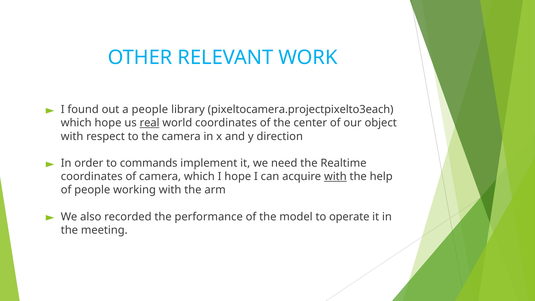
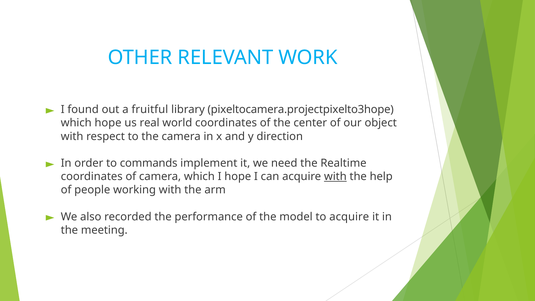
a people: people -> fruitful (150, 110)
pixeltocamera.projectpixelto3each: pixeltocamera.projectpixelto3each -> pixeltocamera.projectpixelto3hope (301, 110)
real underline: present -> none (150, 123)
to operate: operate -> acquire (349, 217)
